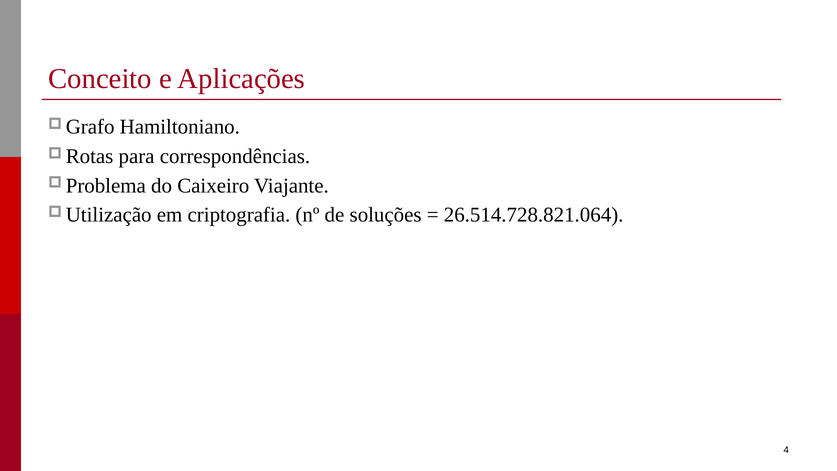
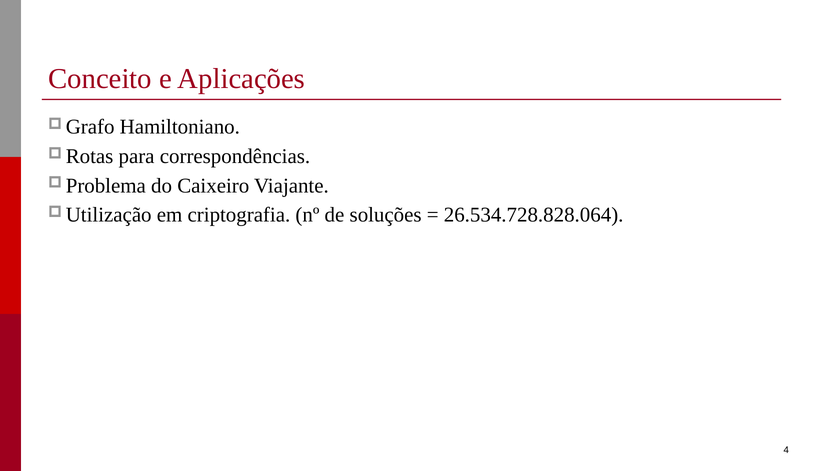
26.514.728.821.064: 26.514.728.821.064 -> 26.534.728.828.064 (534, 215)
